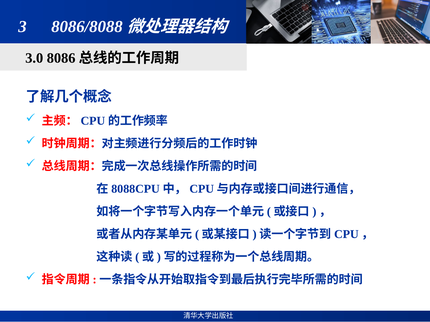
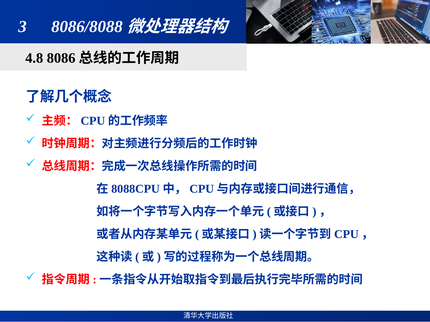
3.0: 3.0 -> 4.8 (34, 58)
